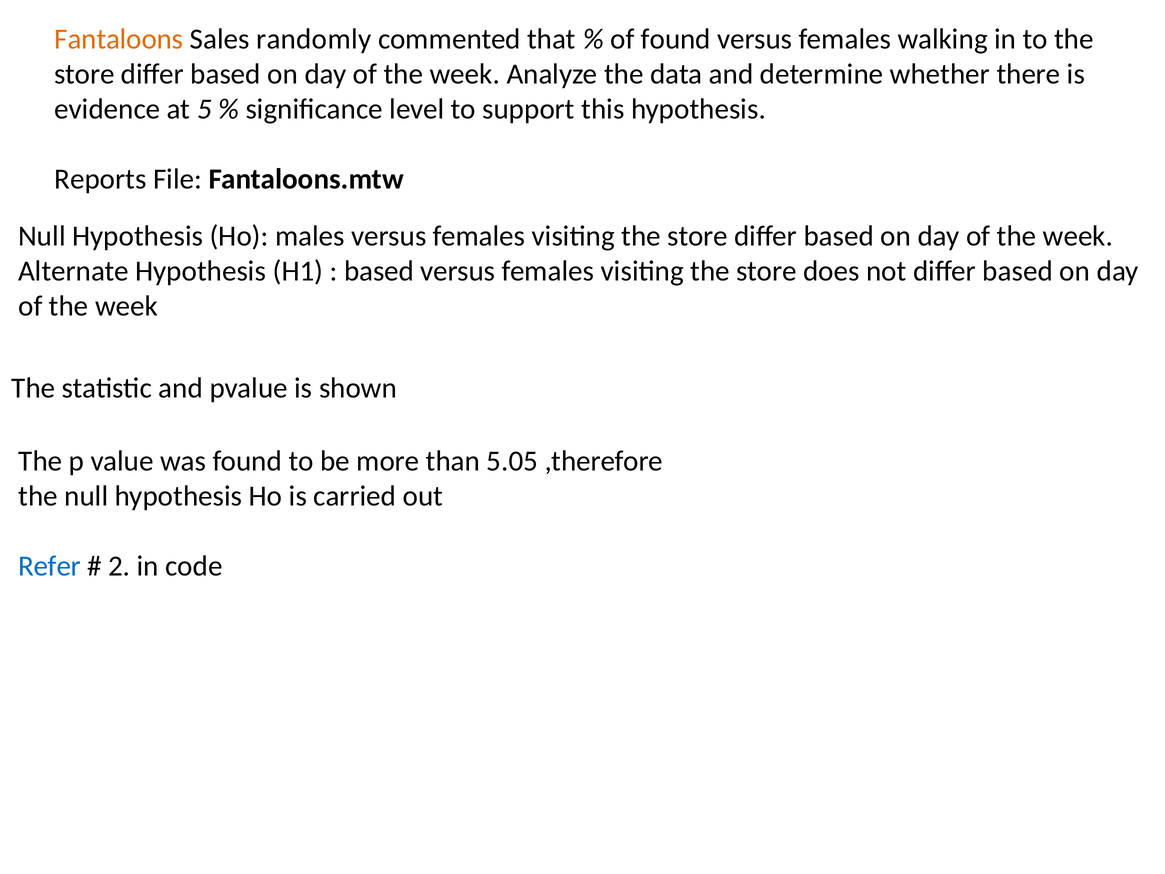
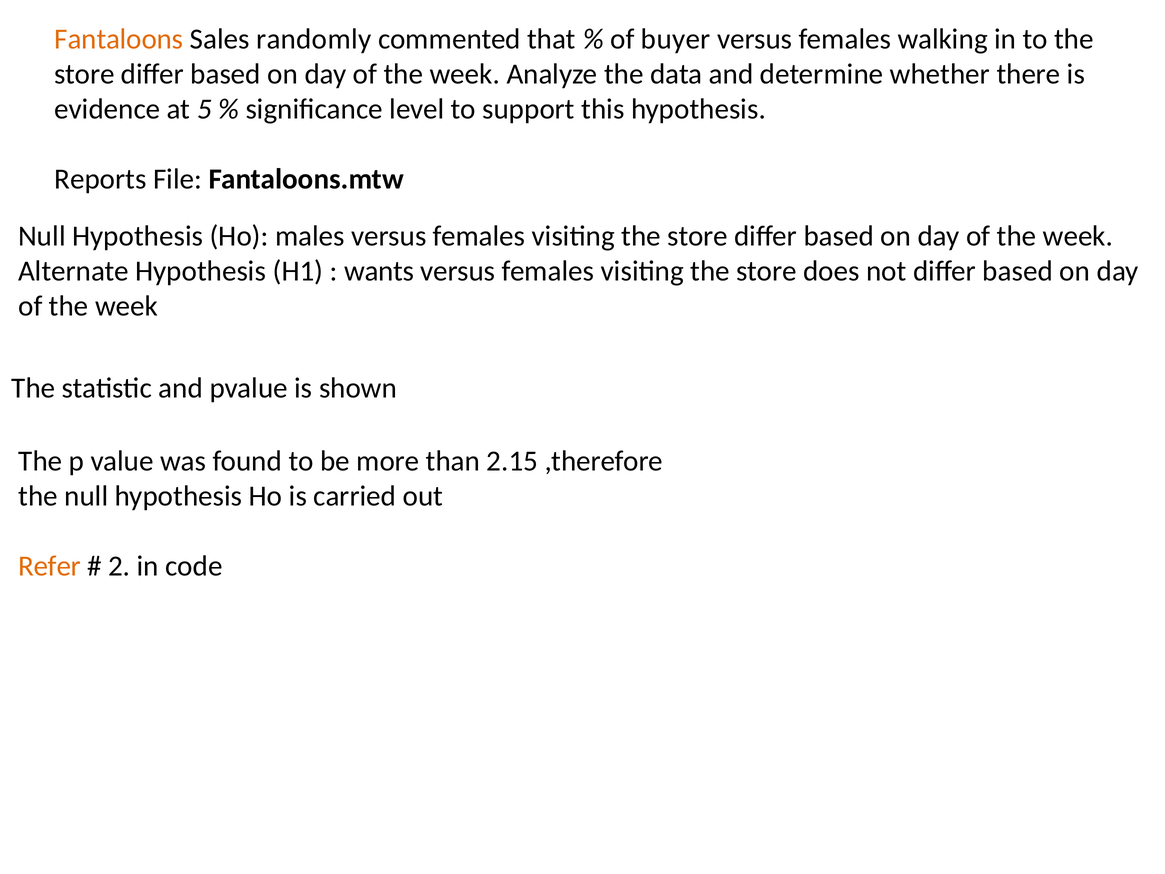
of found: found -> buyer (676, 39)
based: based -> wants (379, 271)
5.05: 5.05 -> 2.15 (512, 461)
Refer colour: blue -> orange (50, 566)
